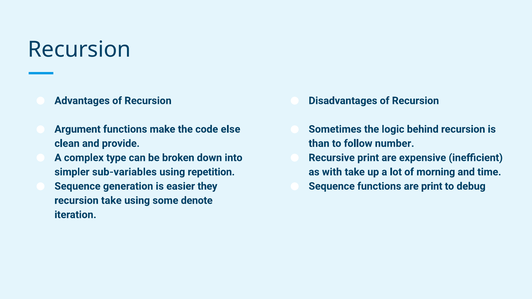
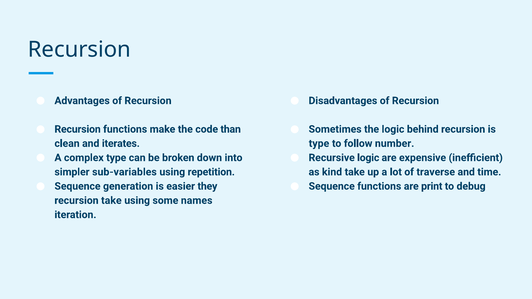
Argument: Argument -> Recursion (78, 129)
else: else -> than (231, 129)
provide: provide -> iterates (121, 144)
than: than -> type (319, 144)
Recursive print: print -> logic (368, 158)
with: with -> kind (332, 172)
morning: morning -> traverse (436, 172)
denote: denote -> names (197, 201)
